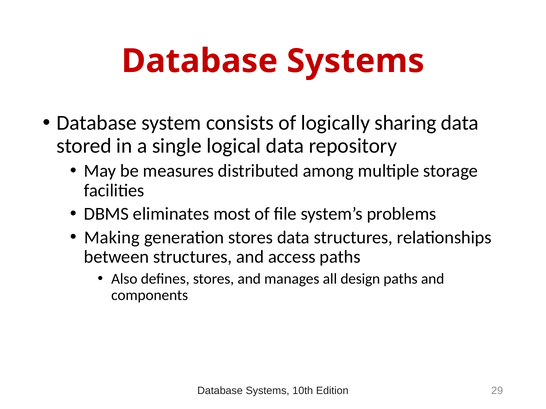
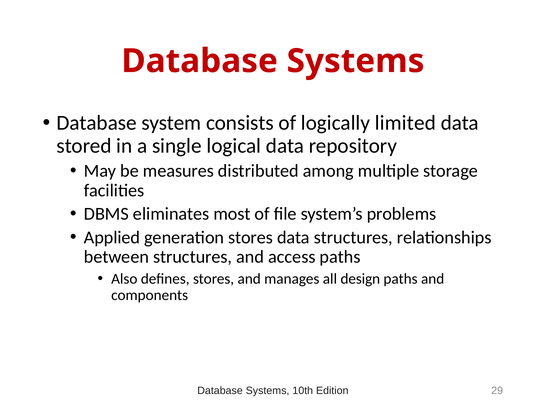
sharing: sharing -> limited (405, 123)
Making: Making -> Applied (112, 238)
